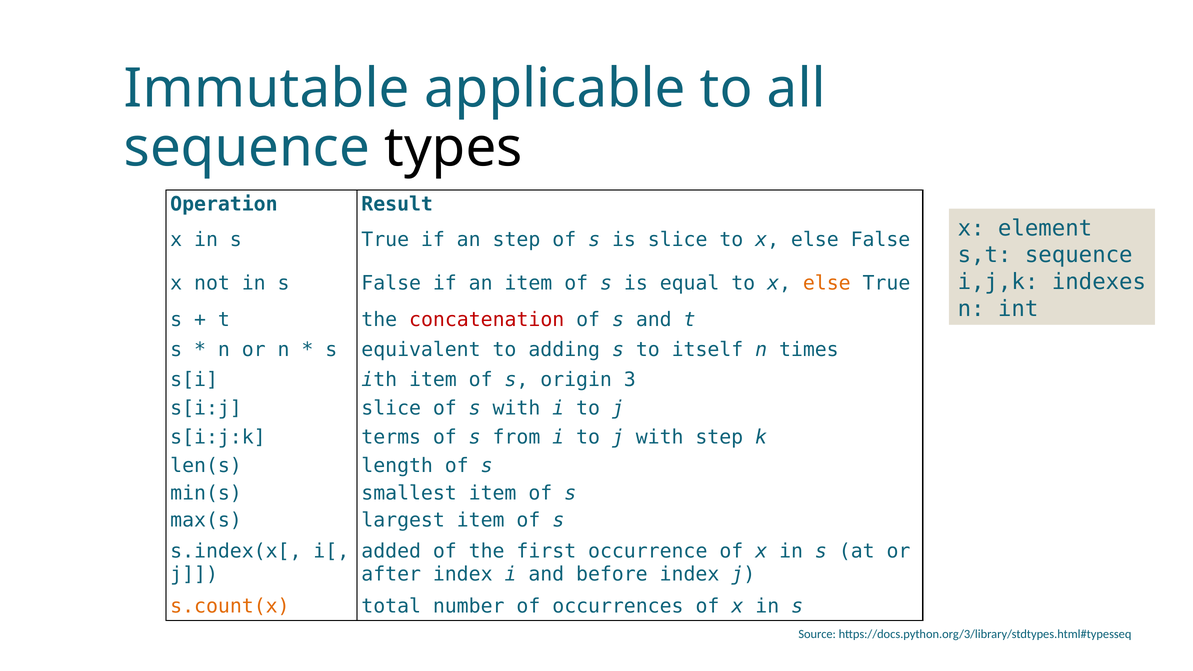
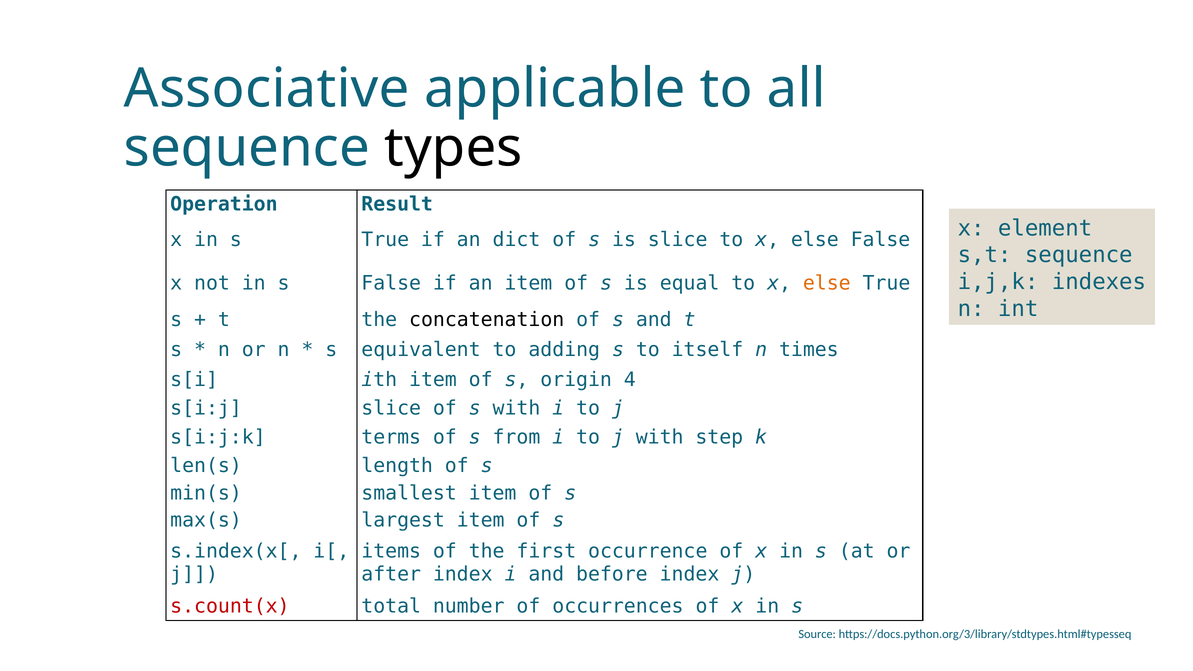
Immutable: Immutable -> Associative (267, 89)
an step: step -> dict (516, 240)
concatenation colour: red -> black (487, 320)
3: 3 -> 4 (630, 380)
added: added -> items (391, 551)
s.count(x colour: orange -> red (230, 606)
